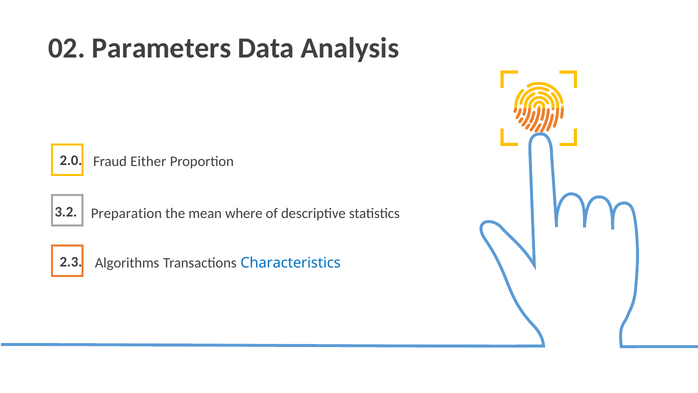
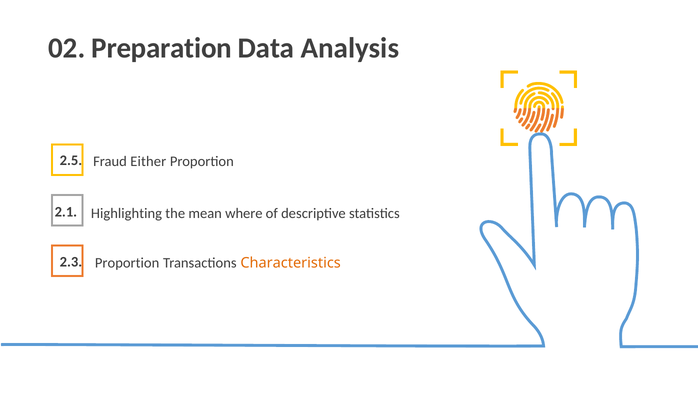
Parameters: Parameters -> Preparation (162, 48)
2.0: 2.0 -> 2.5 (71, 161)
3.2: 3.2 -> 2.1 (66, 212)
Preparation: Preparation -> Highlighting (127, 213)
Algorithms: Algorithms -> Proportion (127, 263)
Characteristics colour: blue -> orange (291, 263)
